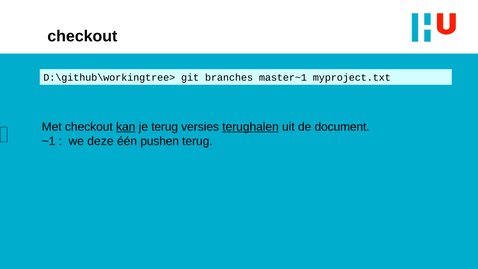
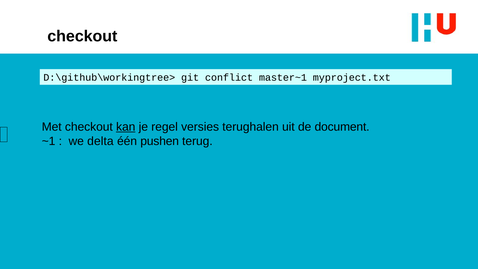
branches: branches -> conflict (229, 78)
je terug: terug -> regel (165, 127)
terughalen underline: present -> none (251, 127)
deze: deze -> delta (100, 141)
